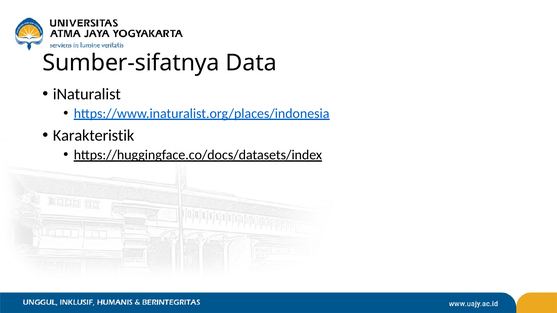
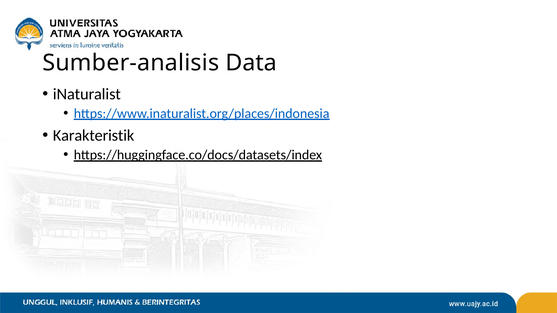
Sumber-sifatnya: Sumber-sifatnya -> Sumber-analisis (131, 63)
